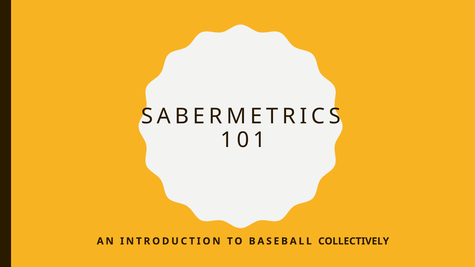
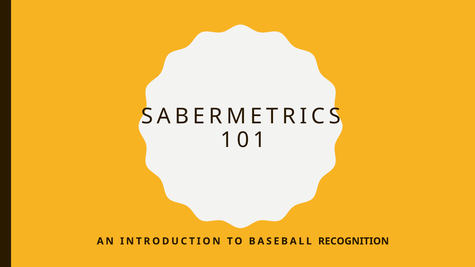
COLLECTIVELY: COLLECTIVELY -> RECOGNITION (354, 241)
